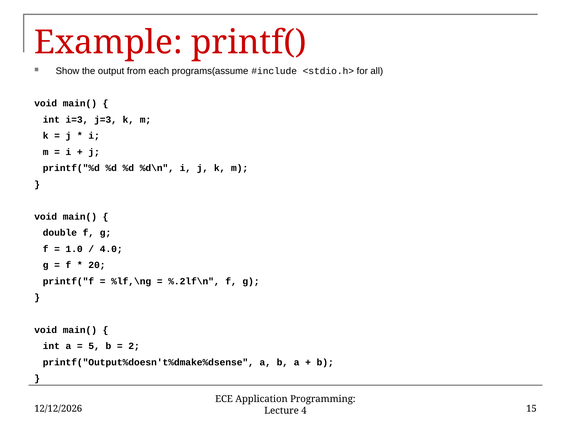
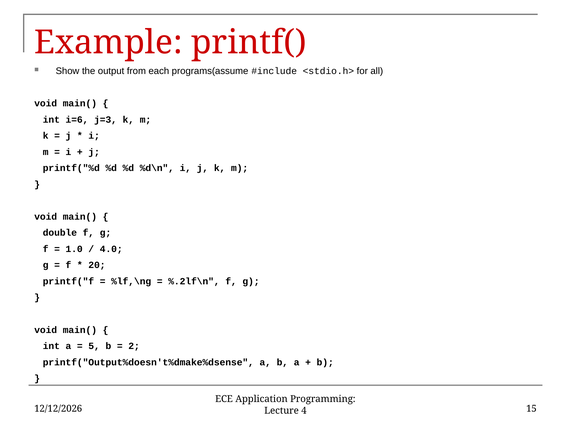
i=3: i=3 -> i=6 (77, 120)
